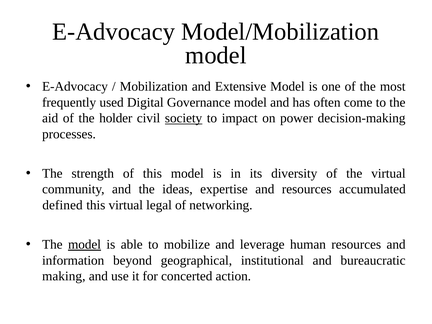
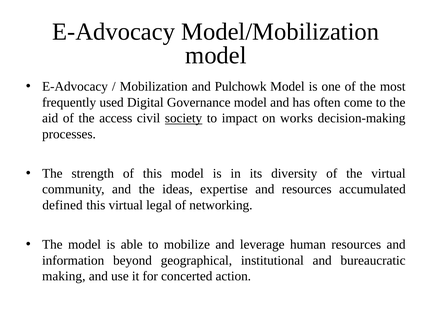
Extensive: Extensive -> Pulchowk (241, 87)
holder: holder -> access (116, 118)
power: power -> works (297, 118)
model underline: present -> none (85, 244)
